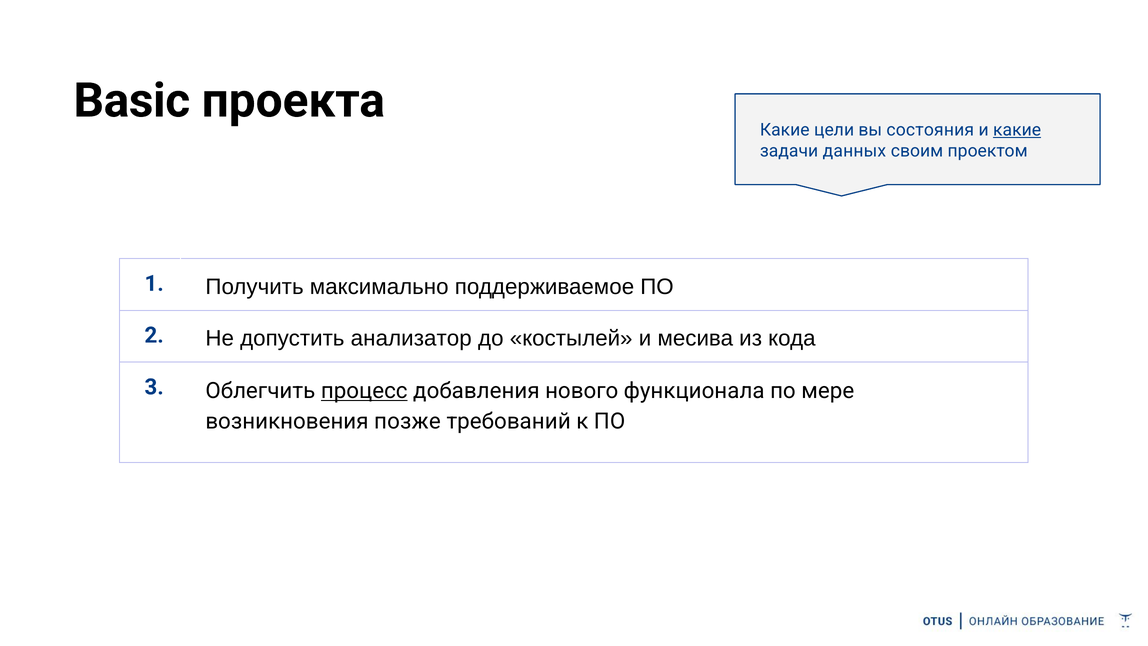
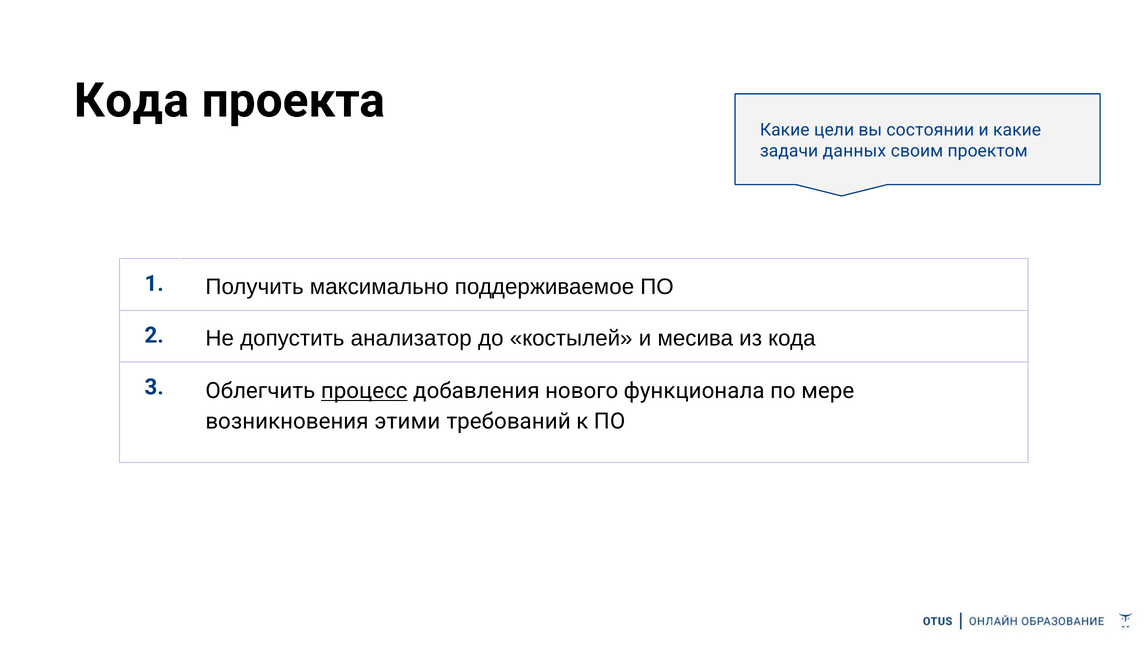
Basic: Basic -> Кода (131, 101)
состояния: состояния -> состоянии (930, 130)
какие underline: present -> none (1017, 130)
позже: позже -> этими (407, 421)
